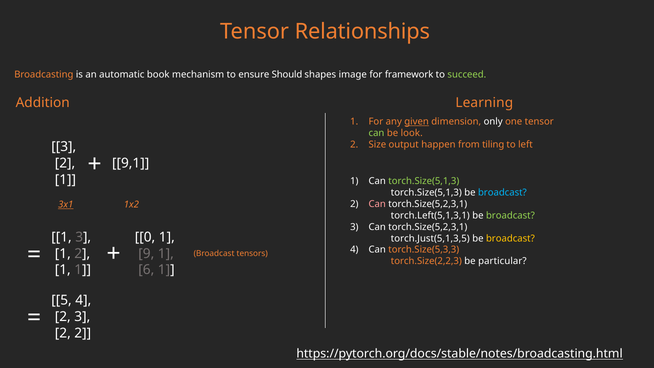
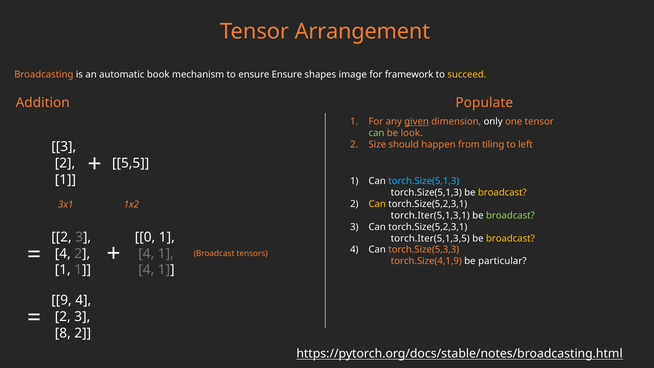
Relationships: Relationships -> Arrangement (362, 31)
ensure Should: Should -> Ensure (287, 75)
succeed colour: light green -> yellow (467, 75)
Learning: Learning -> Populate (484, 103)
output: output -> should (404, 145)
9,1: 9,1 -> 5,5 (131, 163)
torch.Size(5,1,3 colour: light green -> light blue (424, 181)
broadcast colour: light blue -> yellow (502, 192)
Can colour: pink -> yellow (377, 204)
3x1 underline: present -> none (66, 205)
torch.Left(5,1,3,1: torch.Left(5,1,3,1 -> torch.Iter(5,1,3,1 (430, 215)
1: 1 -> 2 (62, 237)
torch.Just(5,1,3,5: torch.Just(5,1,3,5 -> torch.Iter(5,1,3,5 (430, 238)
1: 1 -> 4 (63, 254)
9: 9 -> 4 (146, 254)
torch.Size(2,2,3: torch.Size(2,2,3 -> torch.Size(4,1,9 (426, 261)
6: 6 -> 4 (146, 270)
5: 5 -> 9 (62, 300)
2: 2 -> 8 (63, 333)
